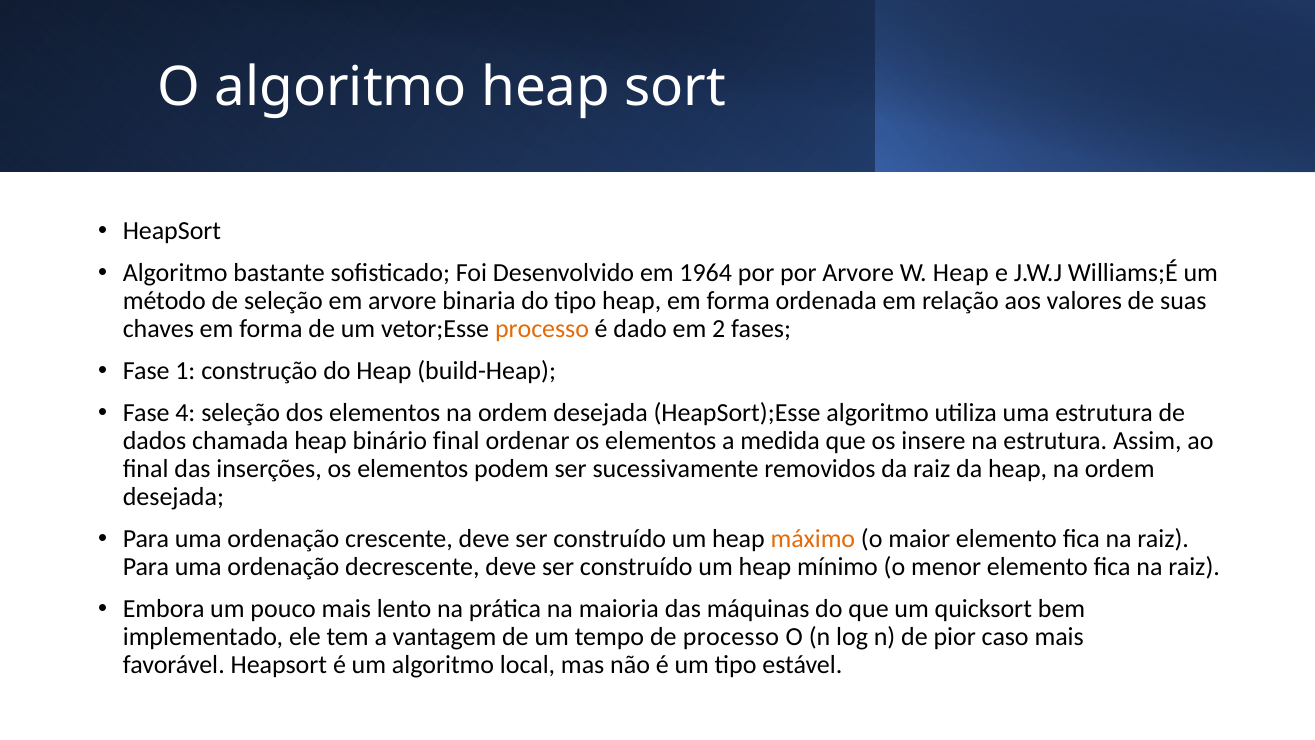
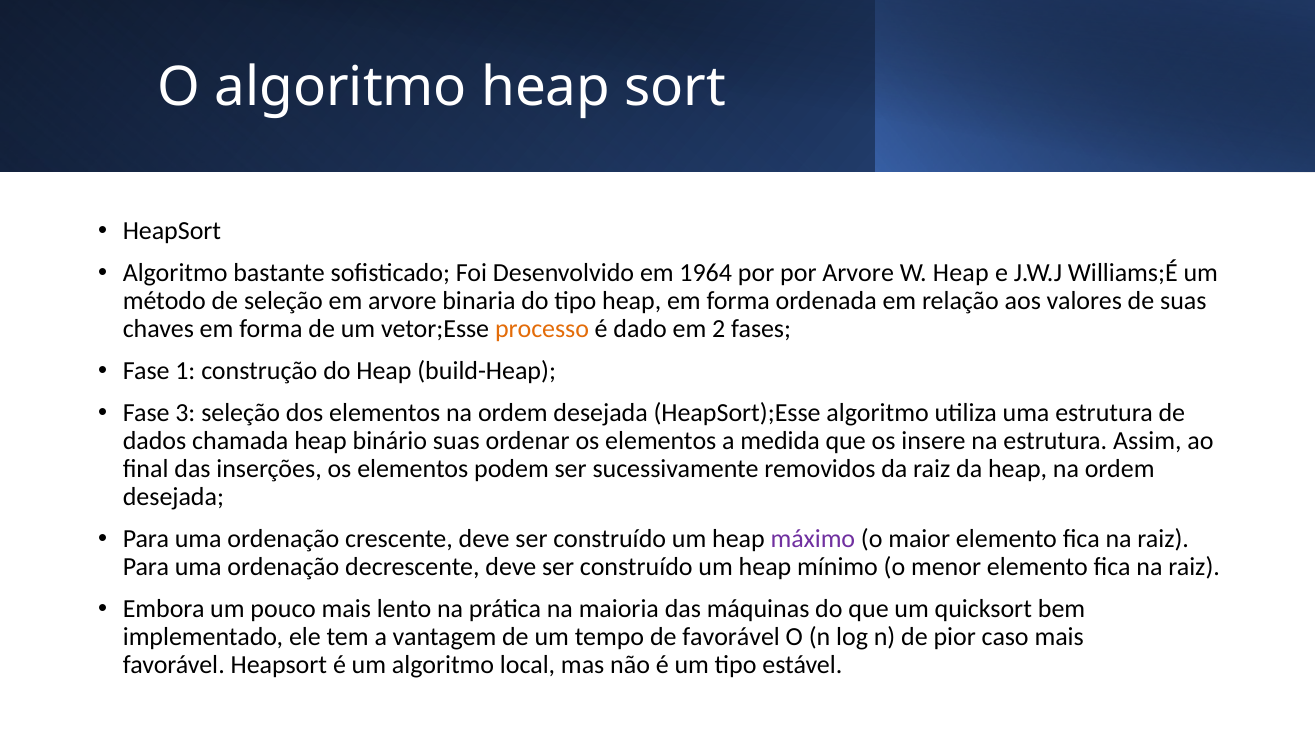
4: 4 -> 3 (185, 413)
binário final: final -> suas (456, 441)
máximo colour: orange -> purple (813, 539)
de processo: processo -> favorável (731, 637)
